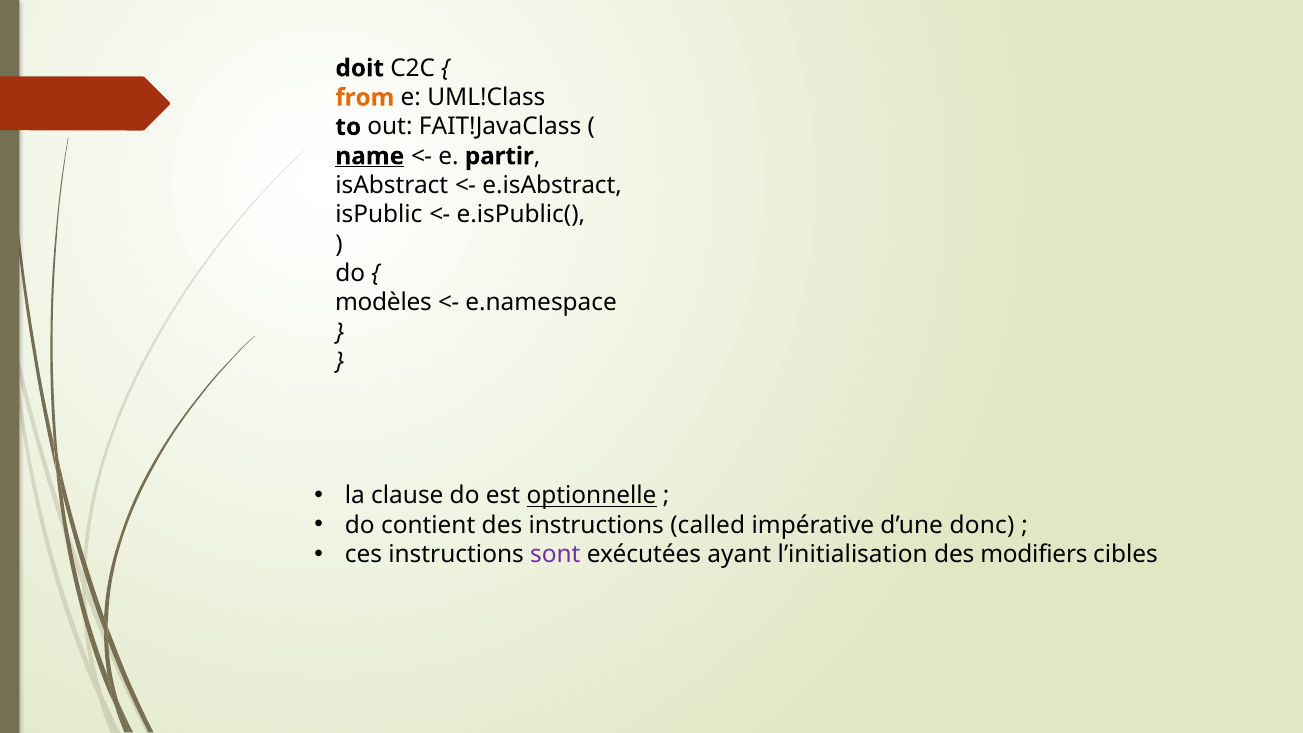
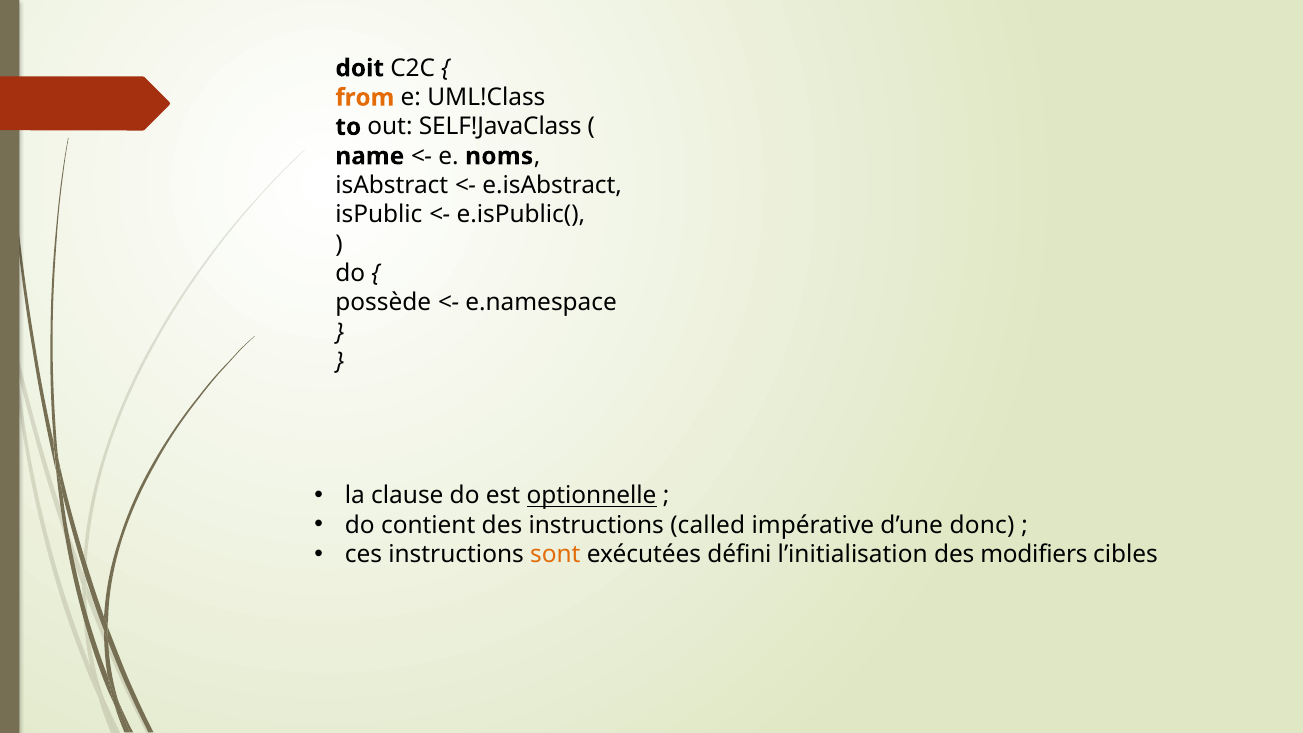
FAIT!JavaClass: FAIT!JavaClass -> SELF!JavaClass (500, 127)
name underline: present -> none (370, 156)
partir: partir -> noms (499, 156)
modèles: modèles -> possède (383, 303)
sont colour: purple -> orange (555, 554)
ayant: ayant -> défini (739, 554)
